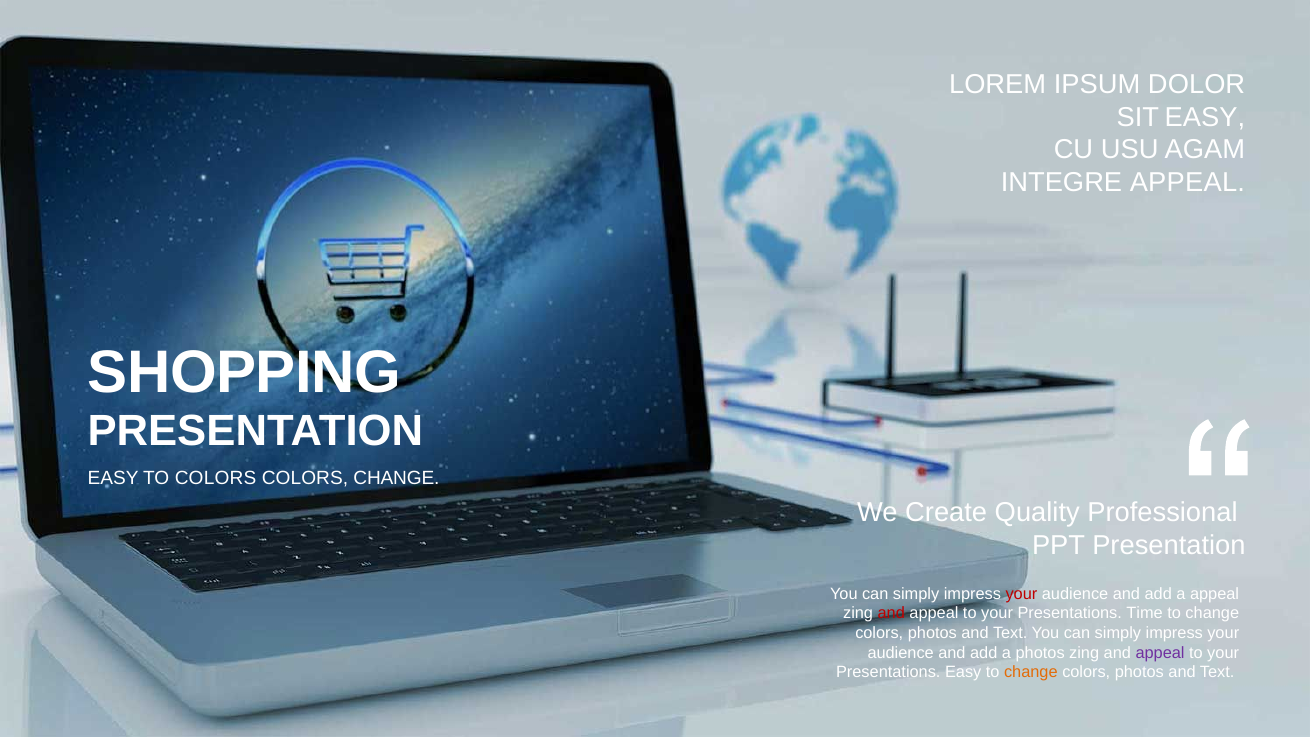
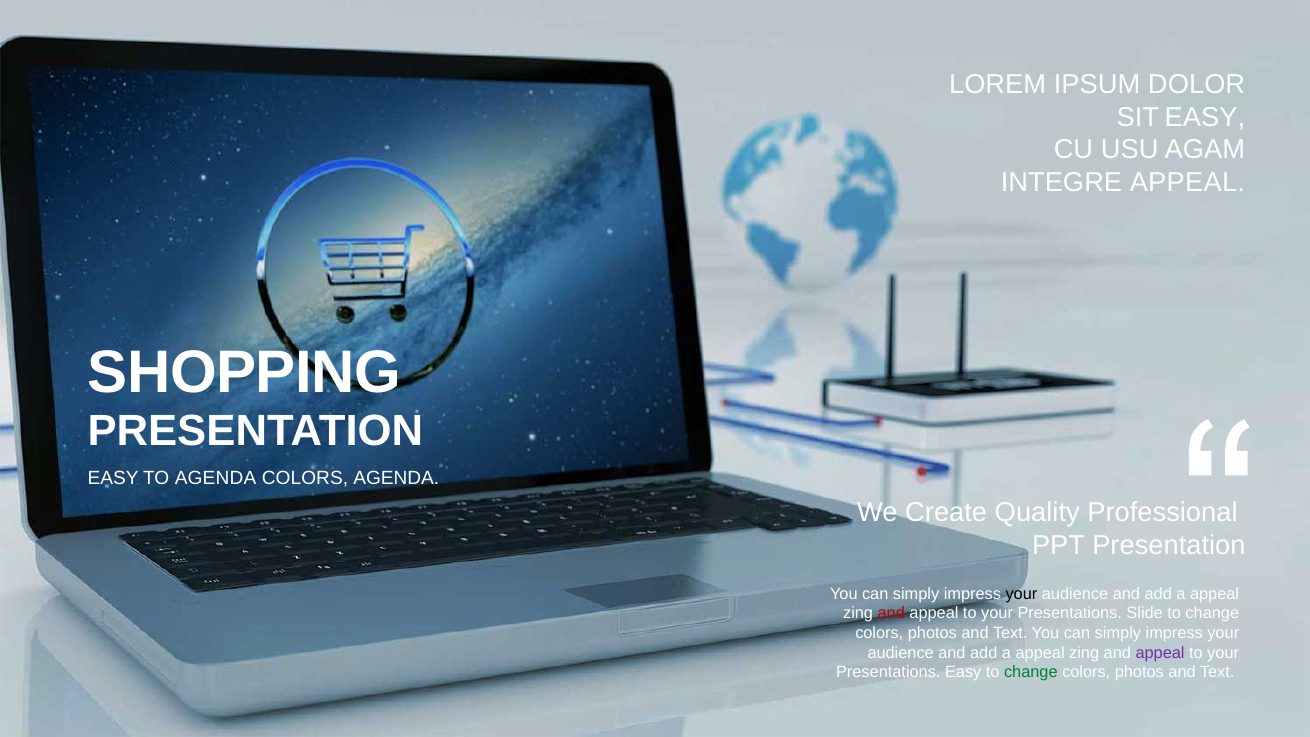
TO COLORS: COLORS -> AGENDA (216, 478)
COLORS CHANGE: CHANGE -> AGENDA (396, 478)
your colour: red -> black (1021, 594)
Time: Time -> Slide (1145, 613)
photos: photos -> appeal (1040, 653)
change colour: orange -> green (1031, 672)
